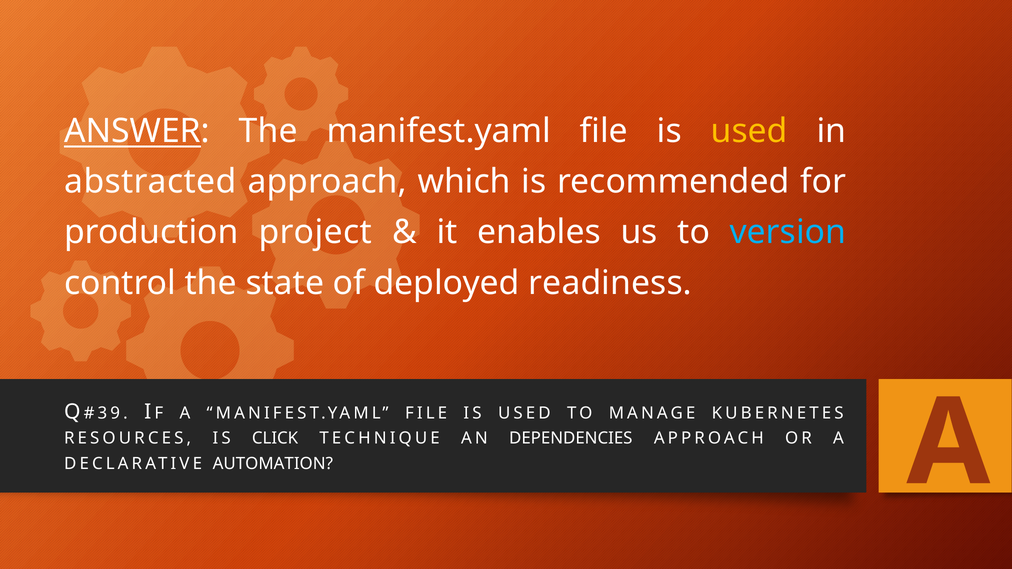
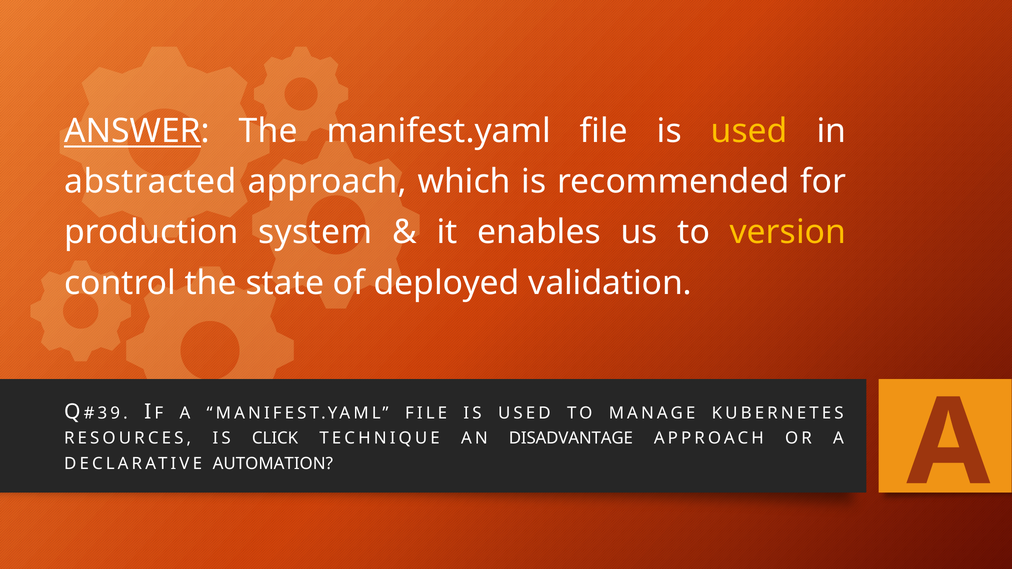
project: project -> system (315, 232)
version colour: light blue -> yellow (788, 232)
readiness: readiness -> validation (610, 283)
DEPENDENCIES: DEPENDENCIES -> DISADVANTAGE (571, 439)
